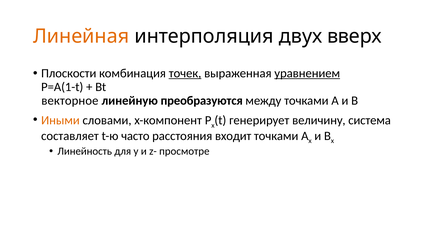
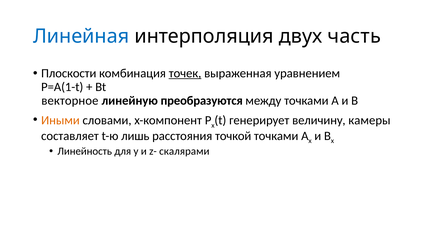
Линейная colour: orange -> blue (81, 36)
вверх: вверх -> часть (354, 36)
уравнением underline: present -> none (307, 73)
система: система -> камеры (369, 120)
часто: часто -> лишь (135, 136)
входит: входит -> точкой (233, 136)
просмотре: просмотре -> скалярами (184, 151)
